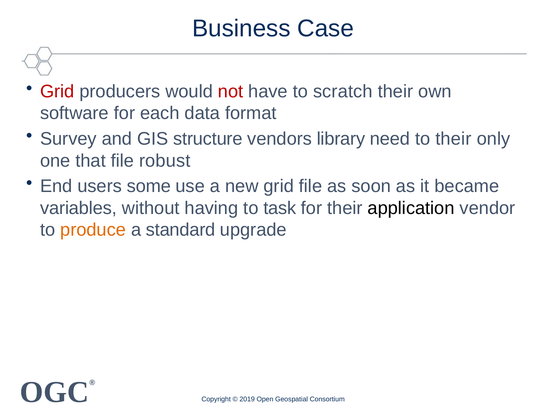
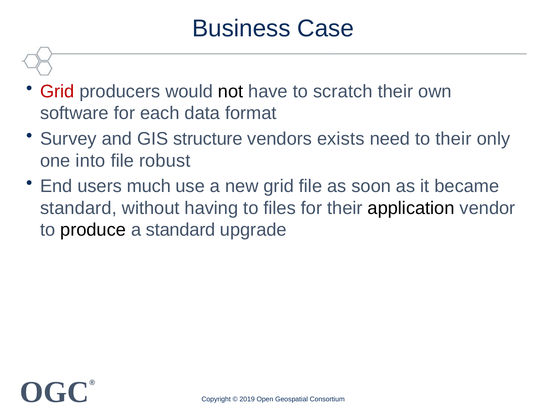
not colour: red -> black (231, 91)
library: library -> exists (341, 139)
that: that -> into (91, 160)
some: some -> much (149, 186)
variables: variables -> standard (78, 208)
task: task -> files (280, 208)
produce colour: orange -> black (93, 230)
